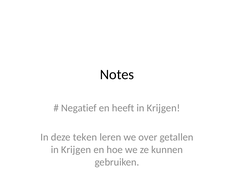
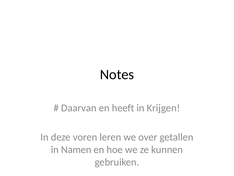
Negatief: Negatief -> Daarvan (79, 108)
teken: teken -> voren (85, 137)
Krijgen: Krijgen -> Namen (76, 149)
